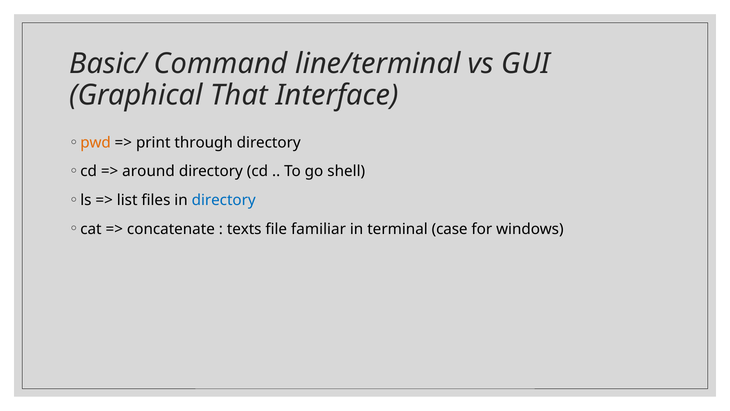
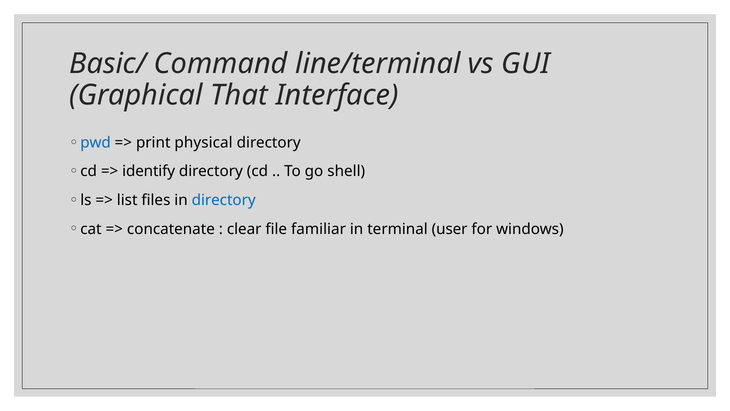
pwd colour: orange -> blue (96, 143)
through: through -> physical (204, 143)
around: around -> identify (149, 171)
texts: texts -> clear (244, 229)
case: case -> user (450, 229)
